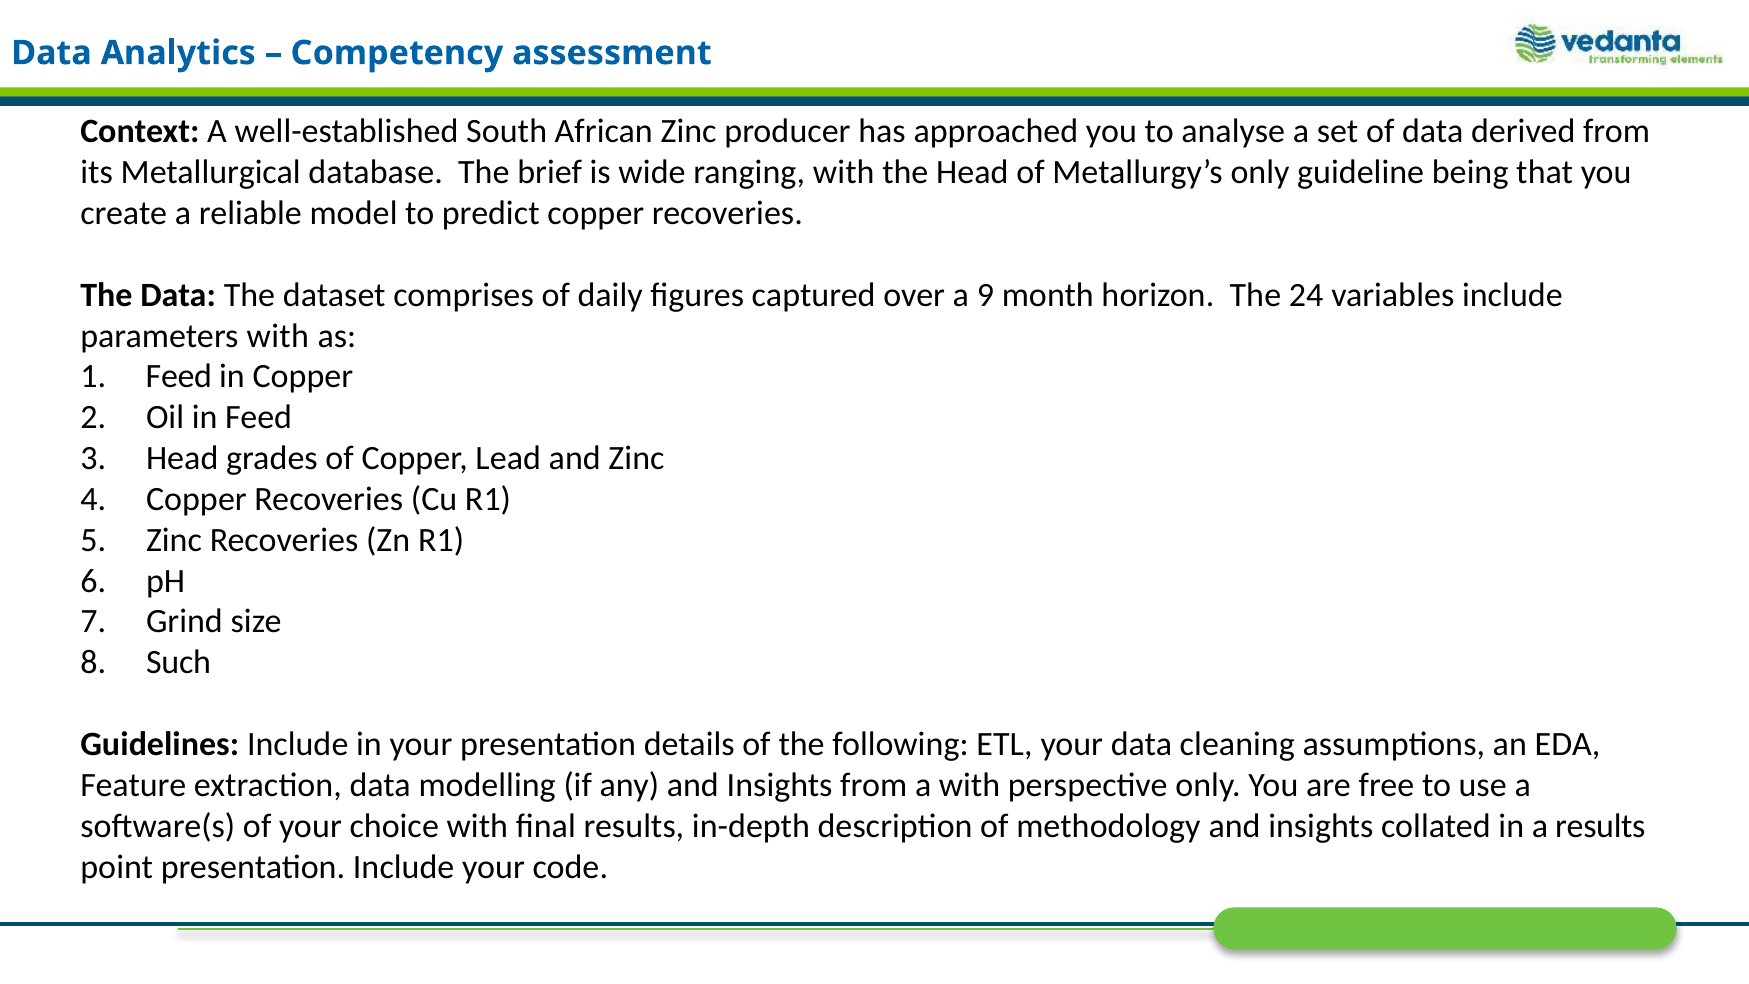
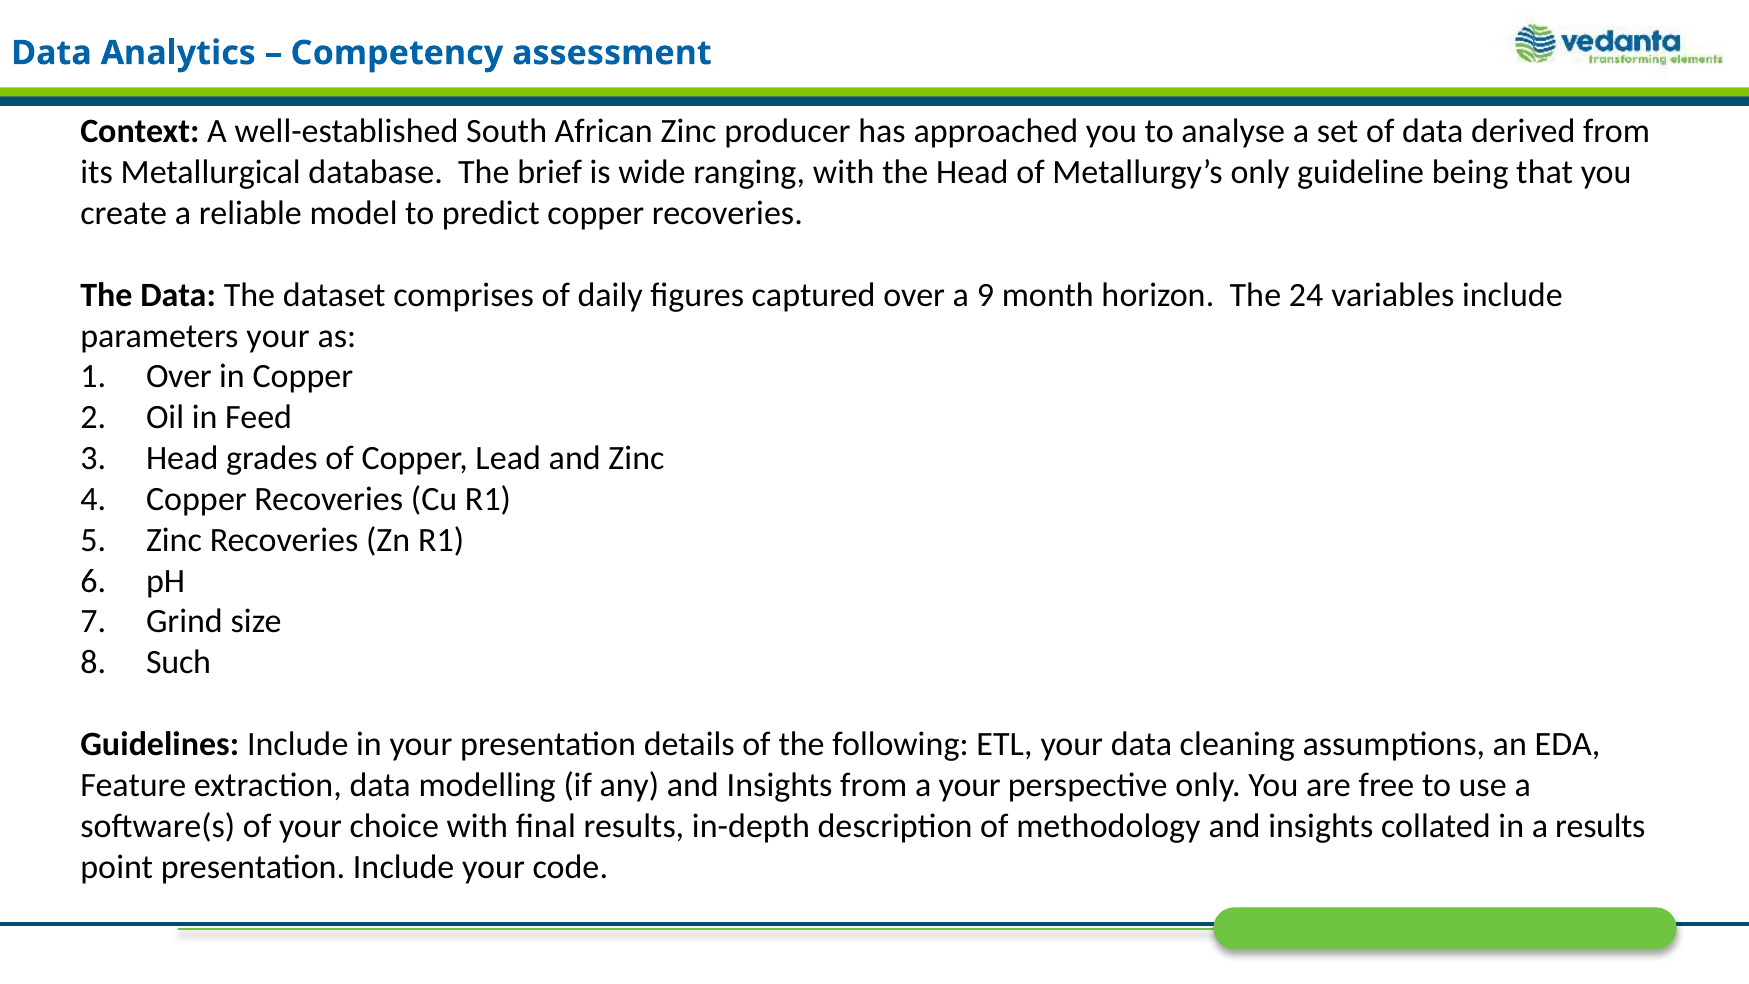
parameters with: with -> your (278, 336)
Feed: Feed -> Over (179, 377)
a with: with -> your (970, 785)
